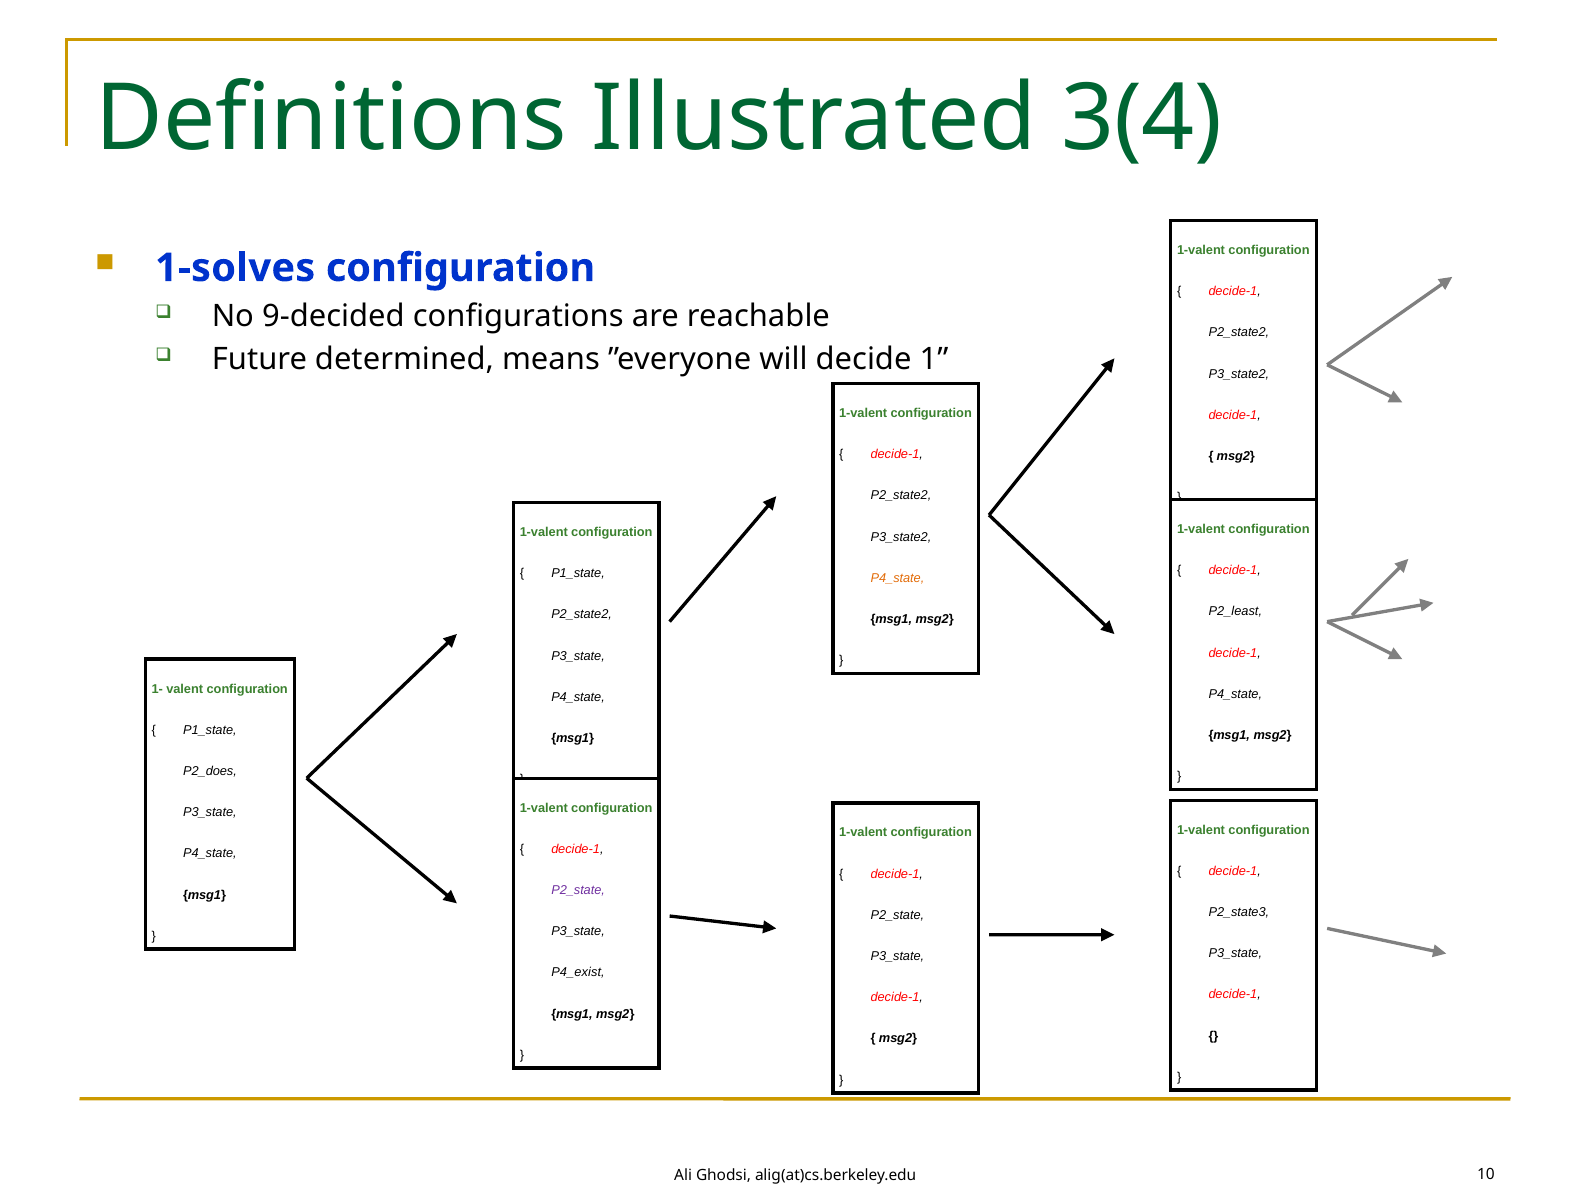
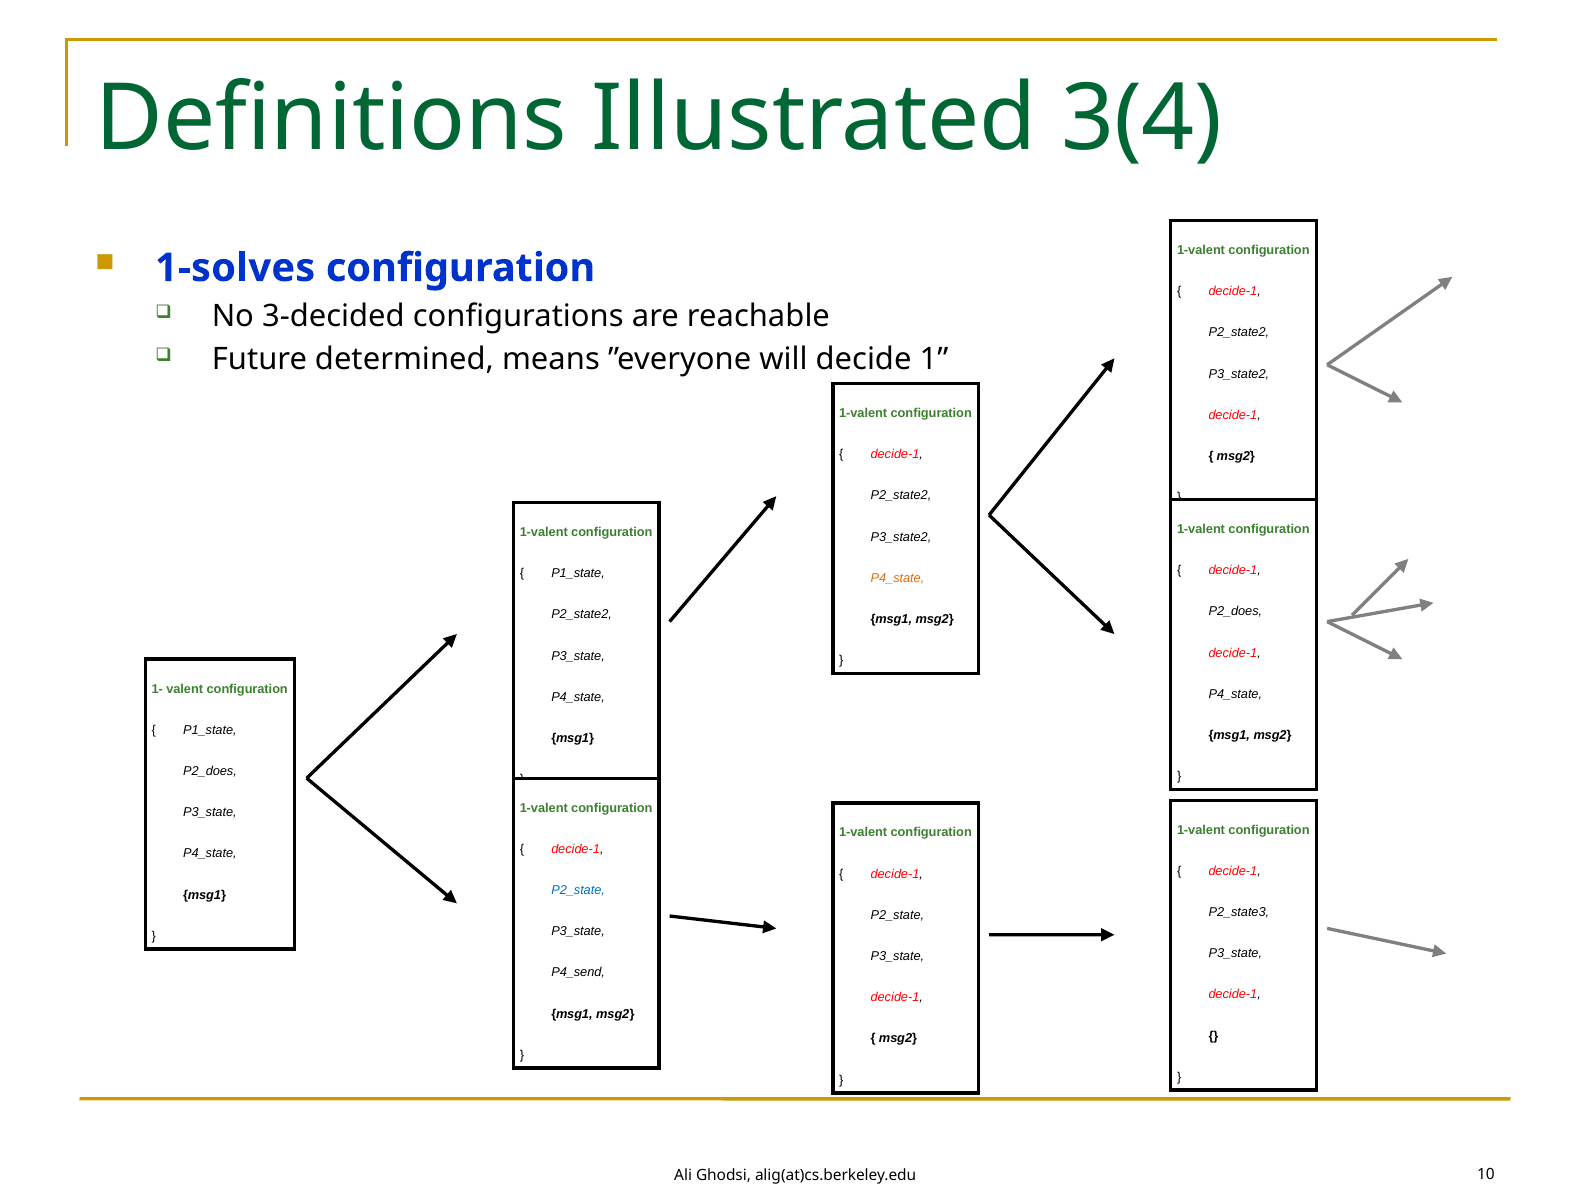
9-decided: 9-decided -> 3-decided (333, 316)
P2_least: P2_least -> P2_does (1235, 611)
P2_state colour: purple -> blue (578, 890)
P4_exist: P4_exist -> P4_send (578, 972)
